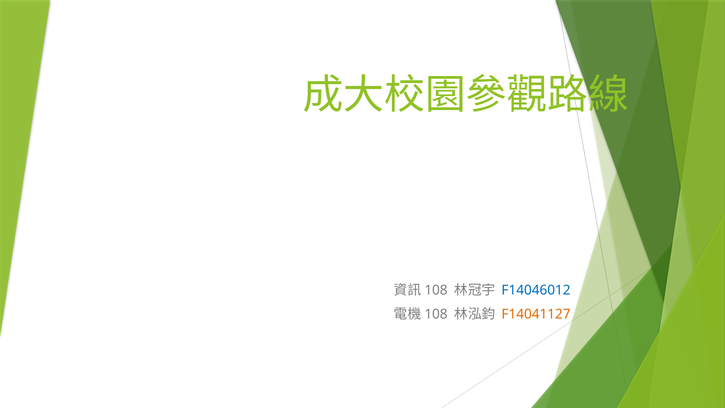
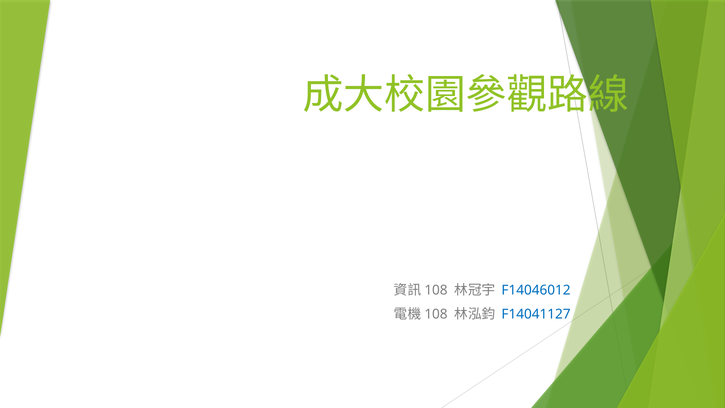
F14041127 colour: orange -> blue (536, 314)
